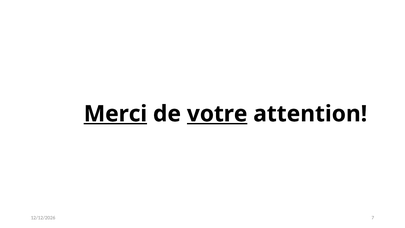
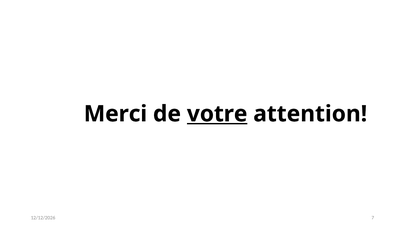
Merci underline: present -> none (115, 114)
